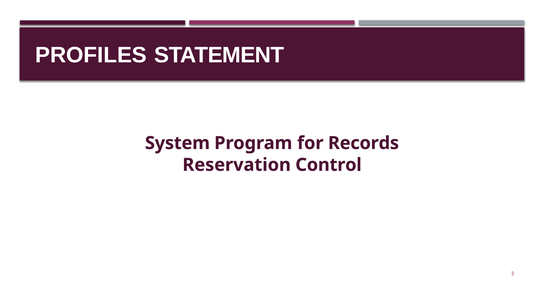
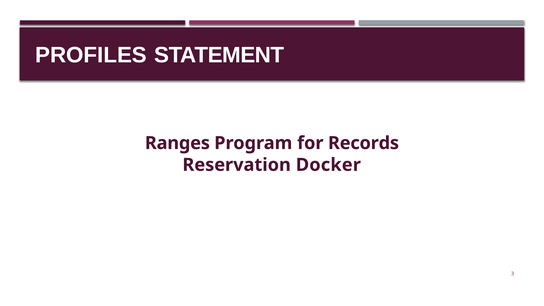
System: System -> Ranges (177, 143)
Control: Control -> Docker (328, 165)
